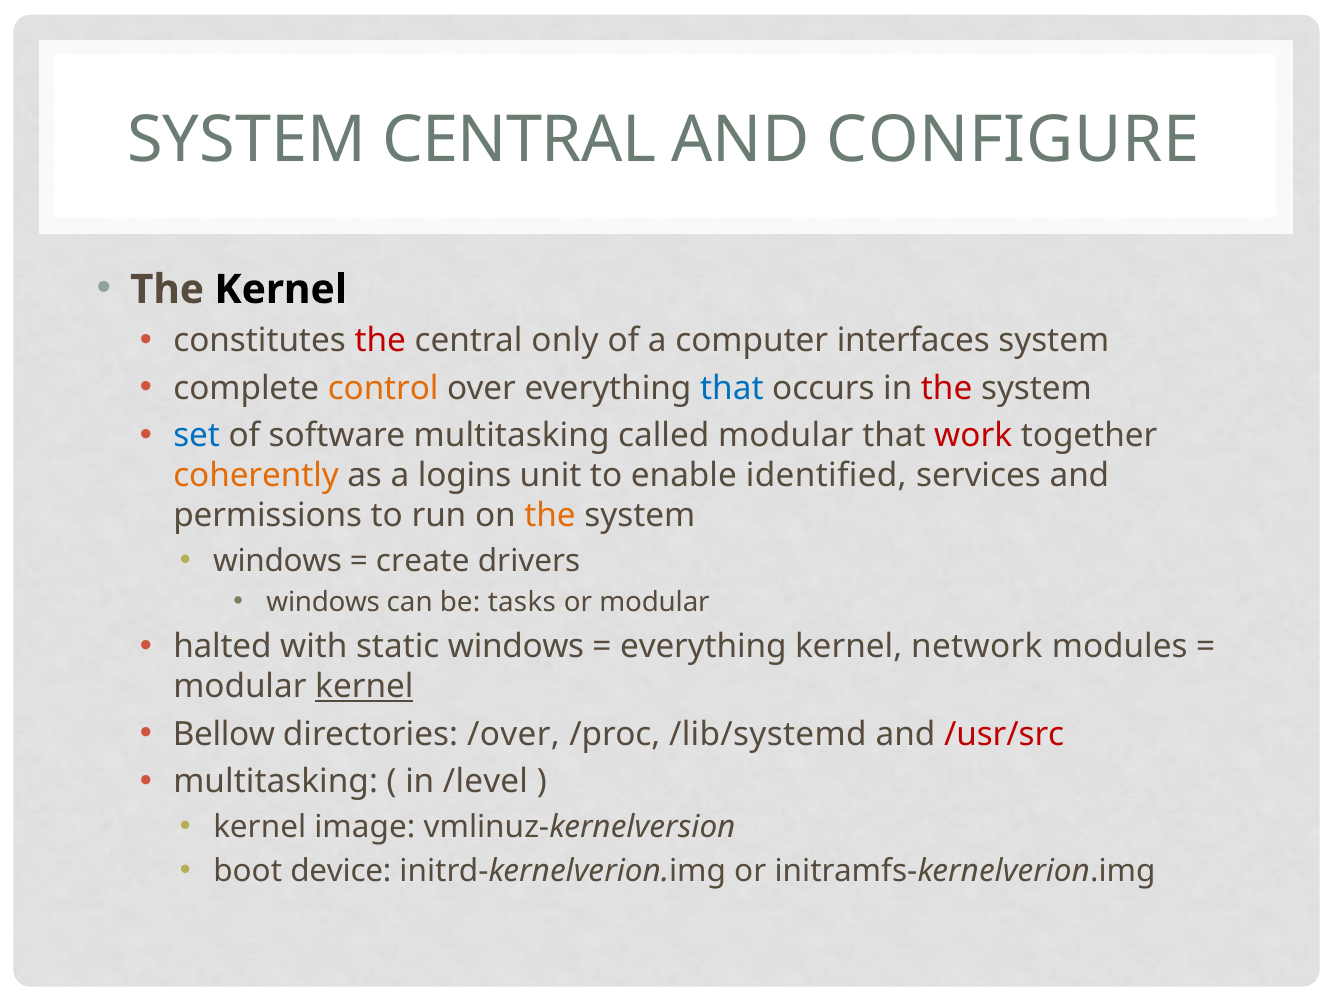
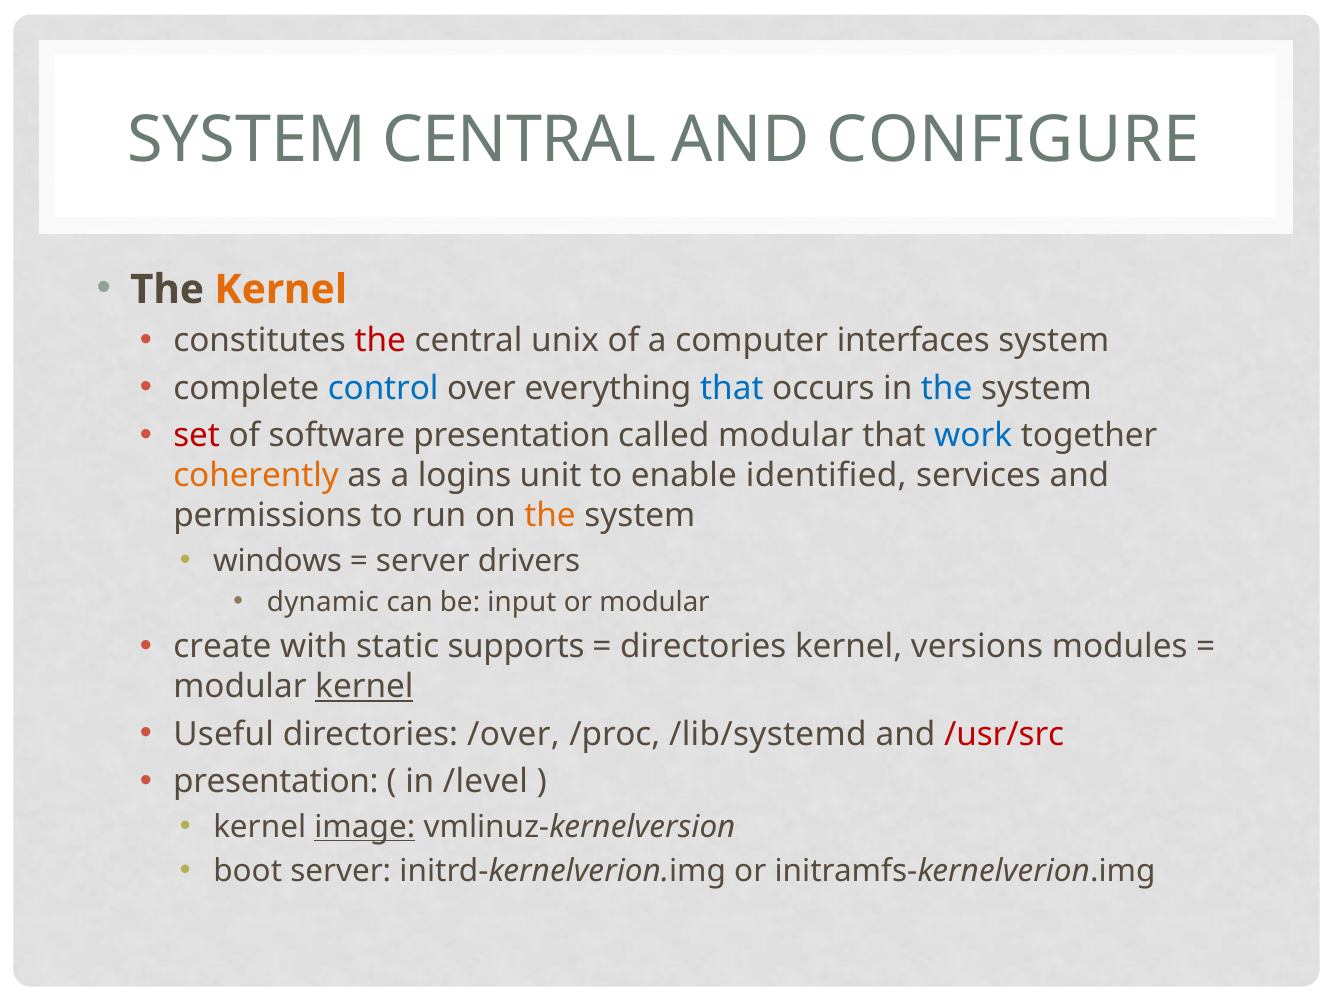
Kernel colour: black -> orange (281, 289)
only: only -> unix (565, 341)
control colour: orange -> blue (383, 388)
the colour: red -> blue (947, 388)
set colour: blue -> red (197, 436)
software multitasking: multitasking -> presentation (512, 436)
work colour: red -> blue (973, 436)
create: create -> server (423, 561)
windows: windows -> dynamic (323, 602)
tasks: tasks -> input (522, 602)
halted: halted -> create (222, 647)
static windows: windows -> supports (516, 647)
everything: everything -> directories (703, 647)
network: network -> versions (977, 647)
Bellow: Bellow -> Useful (224, 734)
multitasking: multitasking -> presentation (276, 781)
image underline: none -> present (365, 827)
boot device: device -> server (341, 871)
